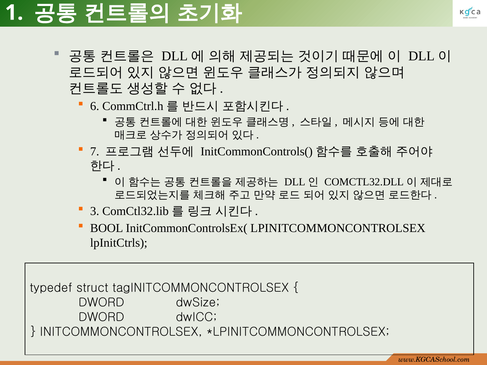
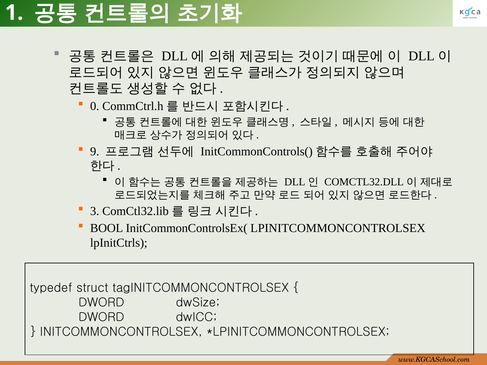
6: 6 -> 0 (95, 106)
7: 7 -> 9 (95, 151)
